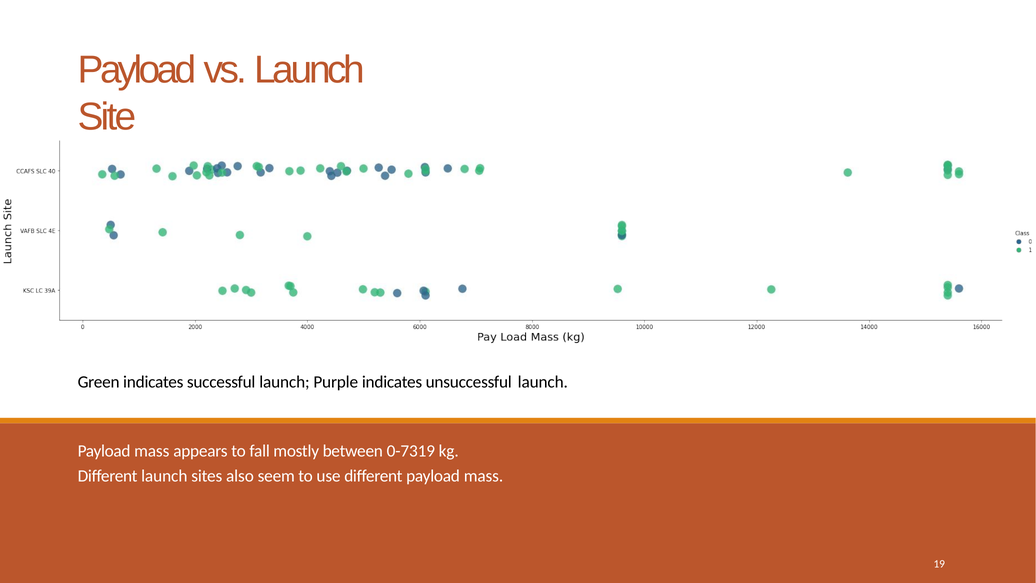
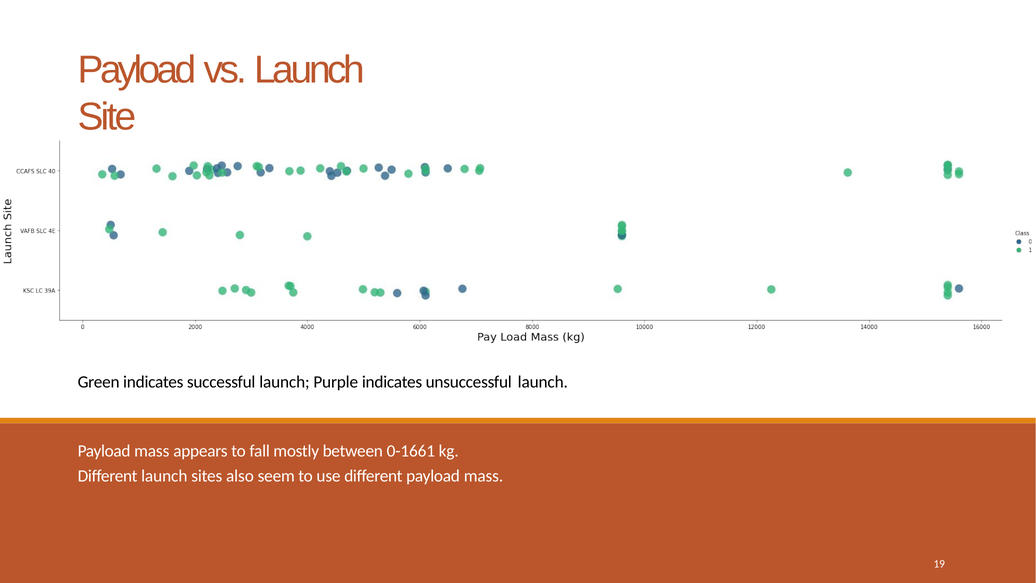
0-7319: 0-7319 -> 0-1661 (411, 451)
